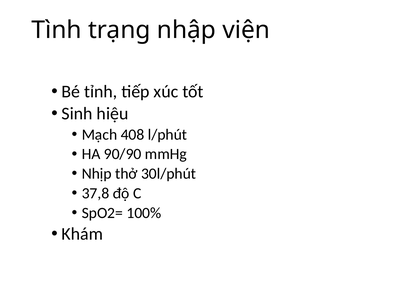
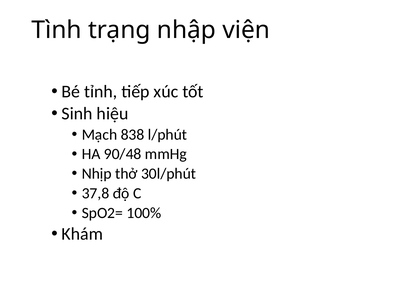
408: 408 -> 838 (133, 134)
90/90: 90/90 -> 90/48 (123, 154)
